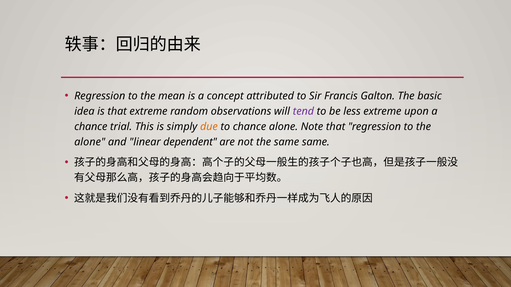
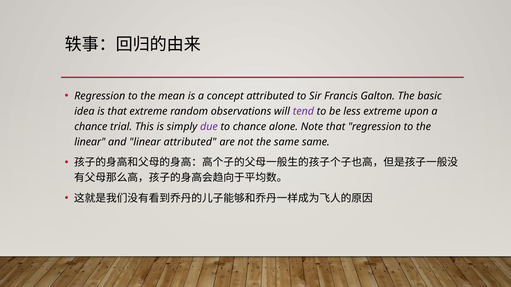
due colour: orange -> purple (209, 127)
alone: alone -> linear (90, 142)
linear dependent: dependent -> attributed (190, 142)
